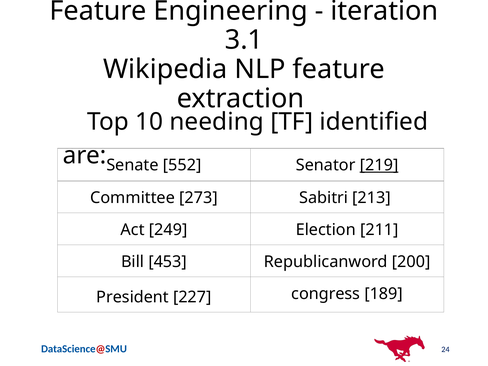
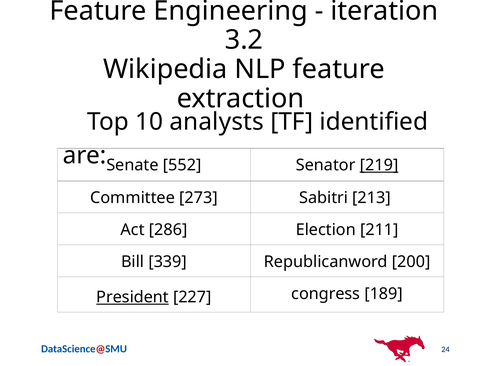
3.1: 3.1 -> 3.2 (244, 40)
needing: needing -> analysts (217, 122)
249: 249 -> 286 (168, 230)
453: 453 -> 339 (168, 262)
President underline: none -> present (133, 297)
